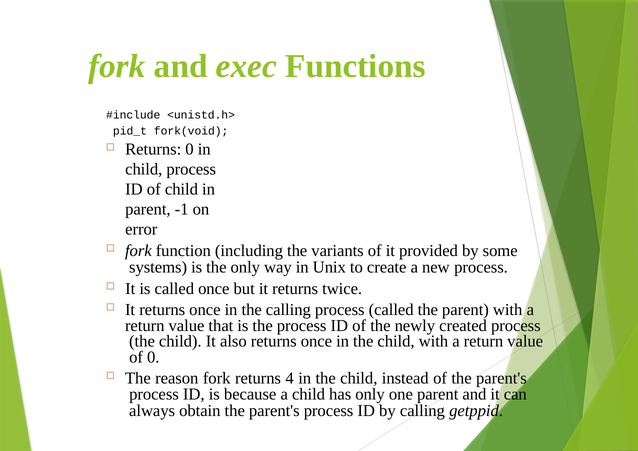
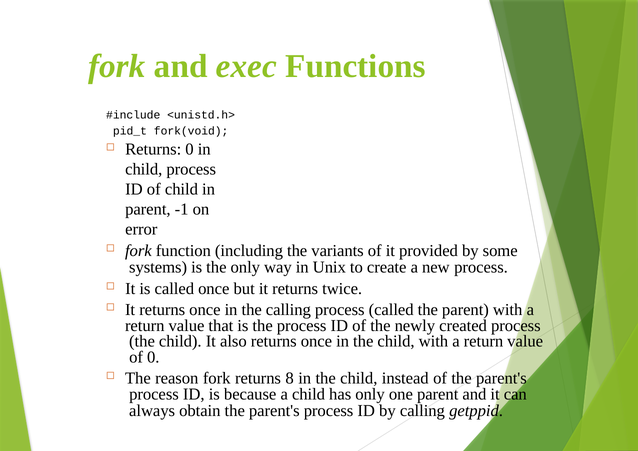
4: 4 -> 8 (290, 378)
